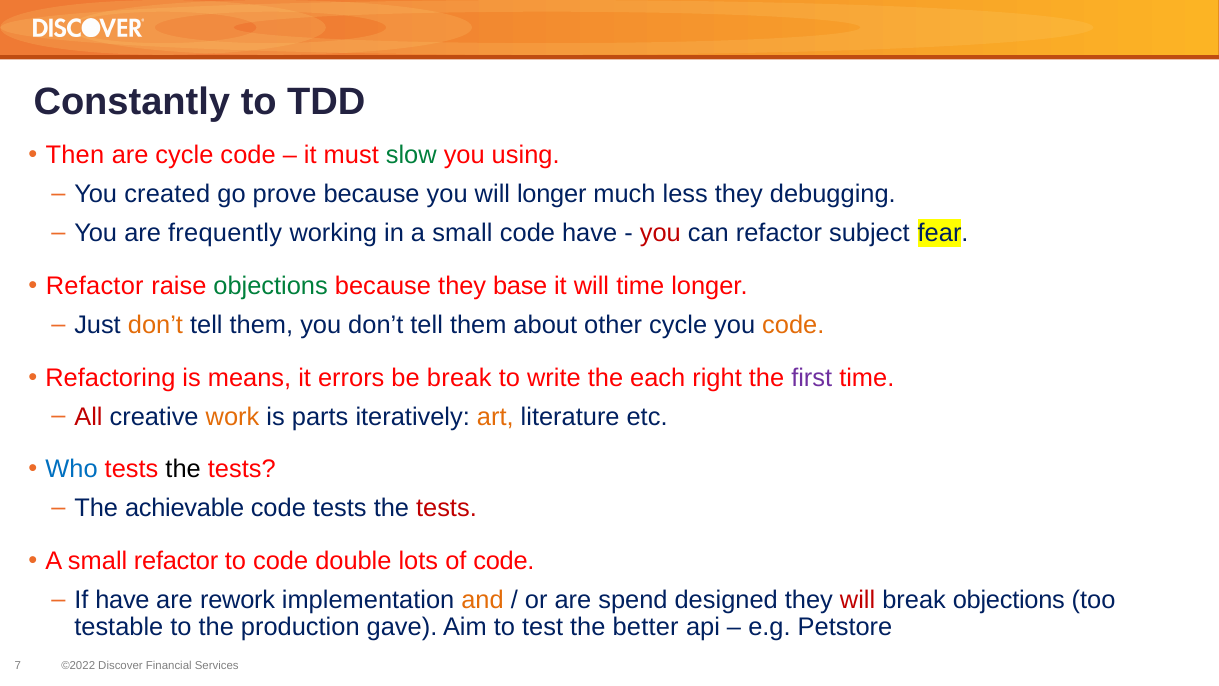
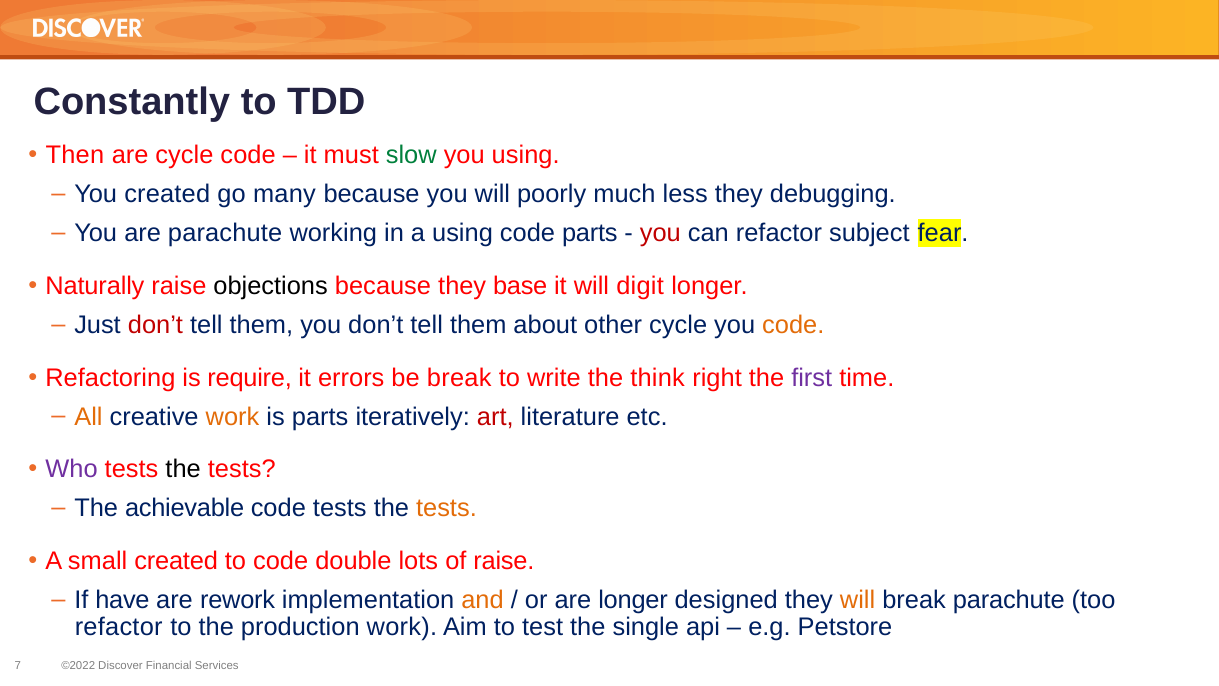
prove: prove -> many (284, 194)
will longer: longer -> poorly (552, 194)
are frequently: frequently -> parachute (225, 233)
in a small: small -> using (463, 233)
code have: have -> parts (590, 233)
Refactor: Refactor -> Naturally (95, 286)
objections colour: green -> black (271, 286)
will time: time -> digit (640, 286)
don’t colour: orange -> red (155, 325)
means: means -> require (250, 378)
each: each -> think (658, 378)
All colour: red -> orange (88, 416)
art colour: orange -> red (495, 416)
Who colour: blue -> purple (72, 469)
tests colour: red -> orange (446, 508)
small refactor: refactor -> created (176, 561)
of code: code -> raise (504, 561)
are spend: spend -> longer (633, 600)
will colour: red -> orange (858, 600)
break objections: objections -> parachute (1009, 600)
testable: testable -> refactor (119, 627)
production gave: gave -> work (402, 627)
better: better -> single (646, 627)
